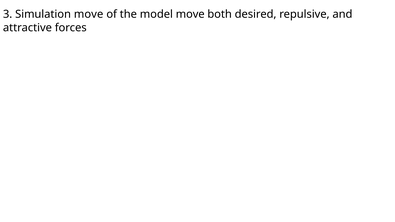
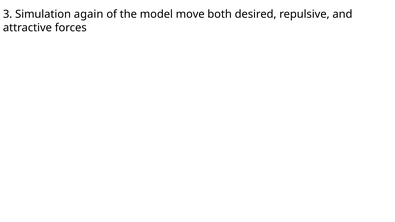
Simulation move: move -> again (89, 14)
